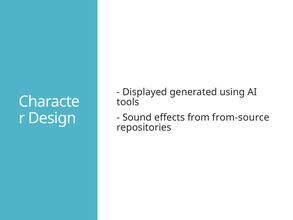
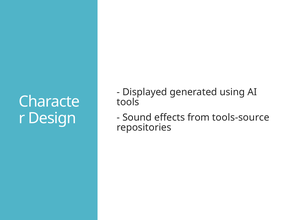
from-source: from-source -> tools-source (241, 117)
